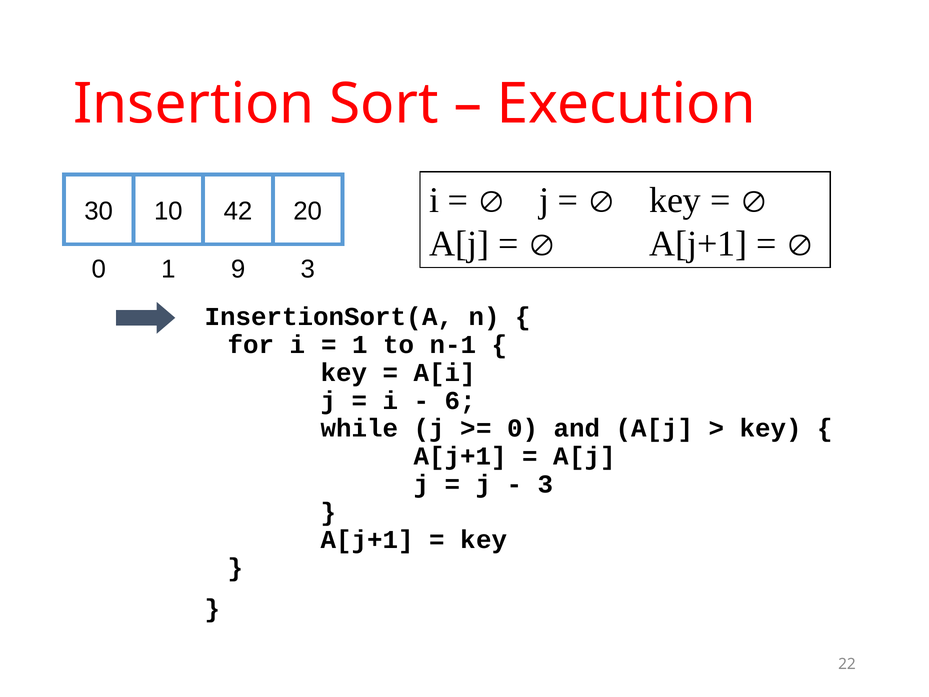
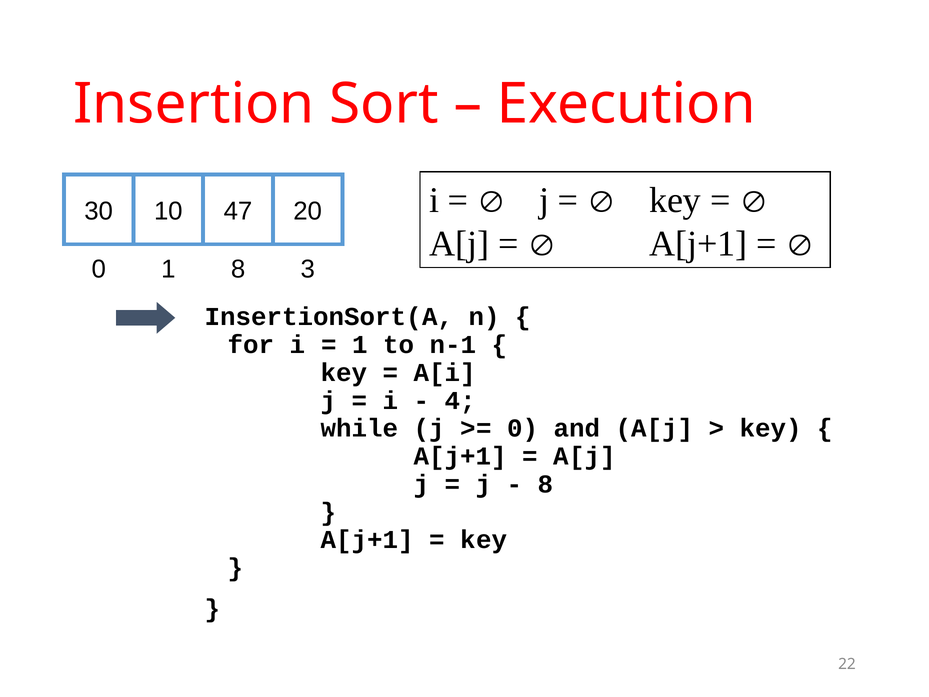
42: 42 -> 47 (238, 211)
1 9: 9 -> 8 (238, 269)
6: 6 -> 4 (460, 400)
3: 3 -> 8 (546, 484)
